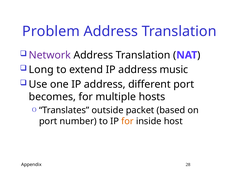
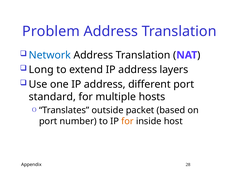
Network colour: purple -> blue (50, 55)
music: music -> layers (174, 70)
becomes: becomes -> standard (52, 97)
